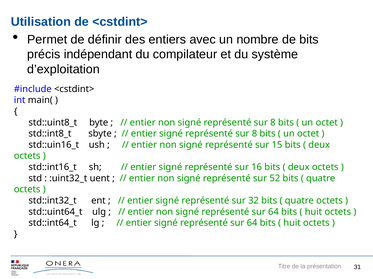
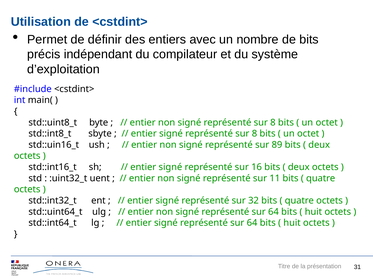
15: 15 -> 89 (277, 145)
52: 52 -> 11 (275, 179)
